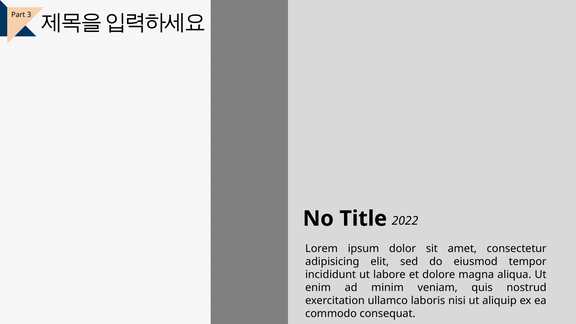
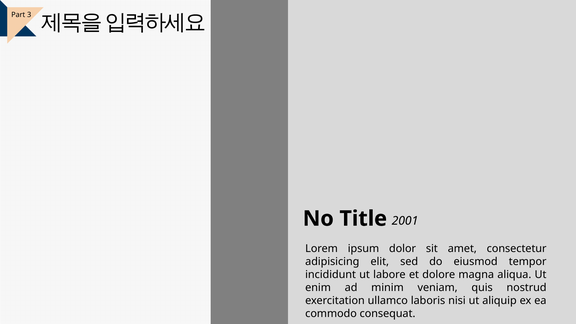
2022: 2022 -> 2001 (405, 221)
